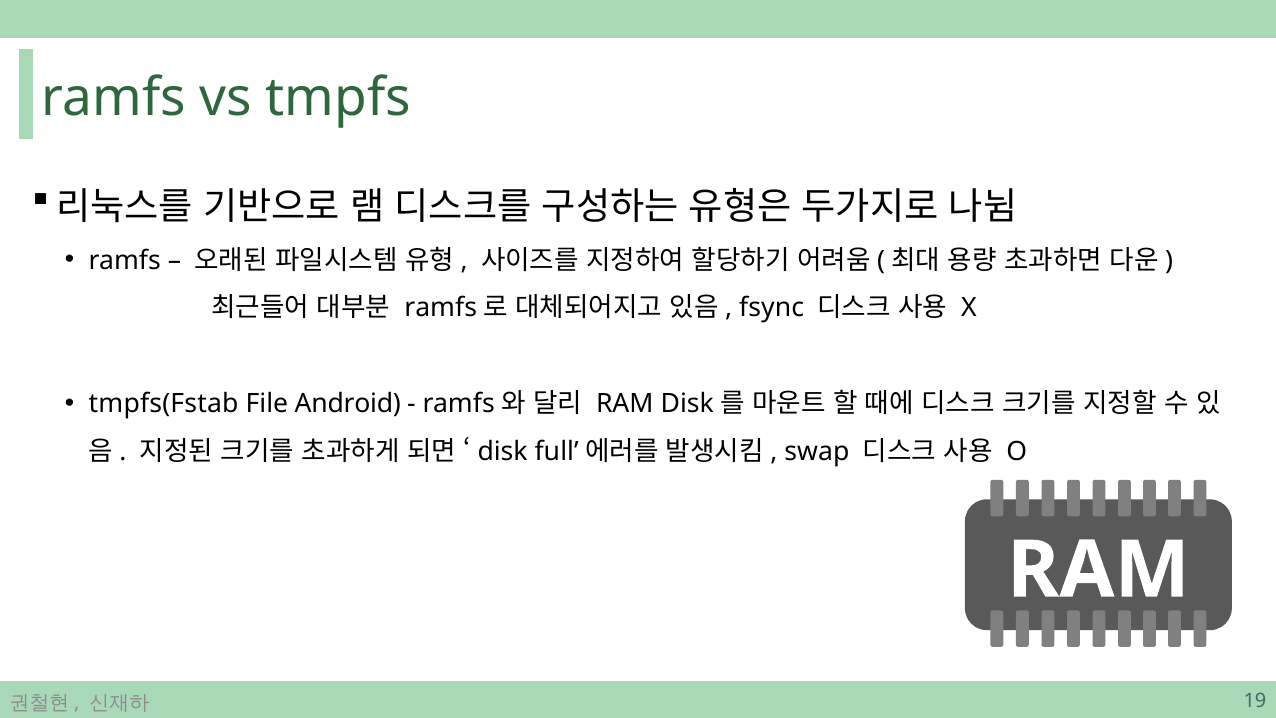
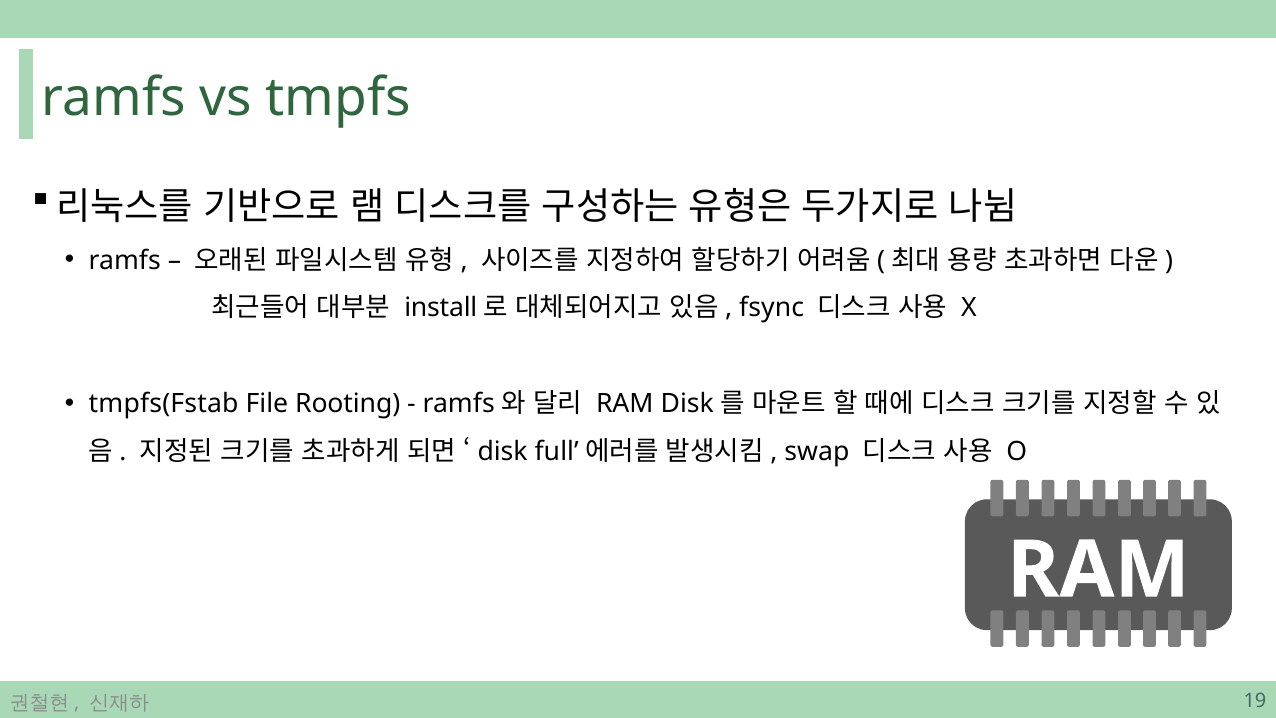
ramfs: ramfs -> install (441, 308)
Android: Android -> Rooting (348, 404)
